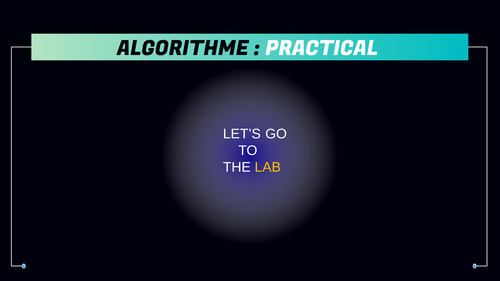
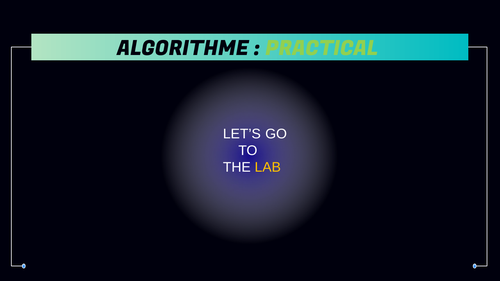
PRACTICAL colour: white -> light green (322, 48)
